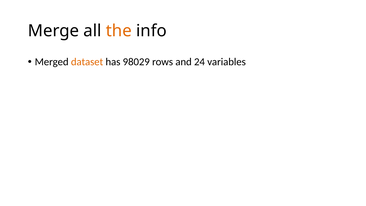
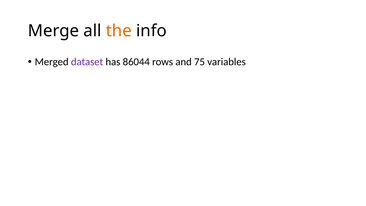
dataset colour: orange -> purple (87, 62)
98029: 98029 -> 86044 (136, 62)
24: 24 -> 75 (199, 62)
